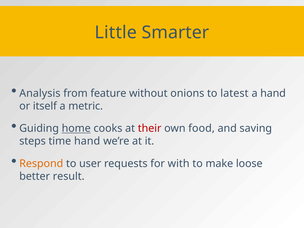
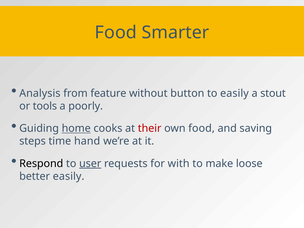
Little: Little -> Food (116, 32)
onions: onions -> button (187, 93)
to latest: latest -> easily (234, 93)
a hand: hand -> stout (273, 93)
itself: itself -> tools (45, 106)
metric: metric -> poorly (86, 106)
Respond colour: orange -> black (41, 164)
user underline: none -> present (90, 164)
better result: result -> easily (69, 176)
